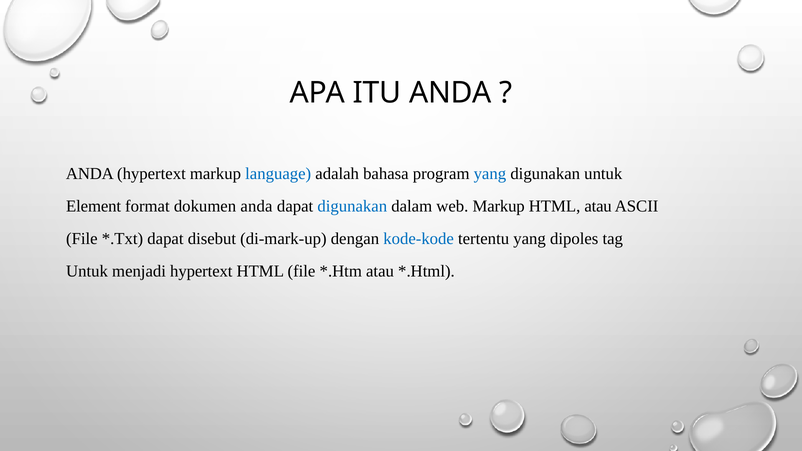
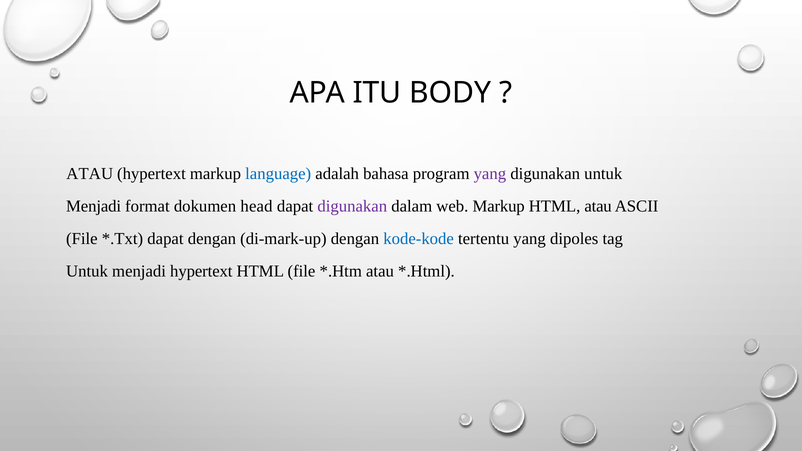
ITU ANDA: ANDA -> BODY (450, 93)
ANDA: ANDA -> ATAU (90, 174)
yang colour: blue -> purple (490, 174)
Element: Element -> Menjadi (94, 206)
dokumen anda: anda -> head (257, 206)
digunakan colour: blue -> purple (352, 206)
dapat disebut: disebut -> dengan (212, 239)
